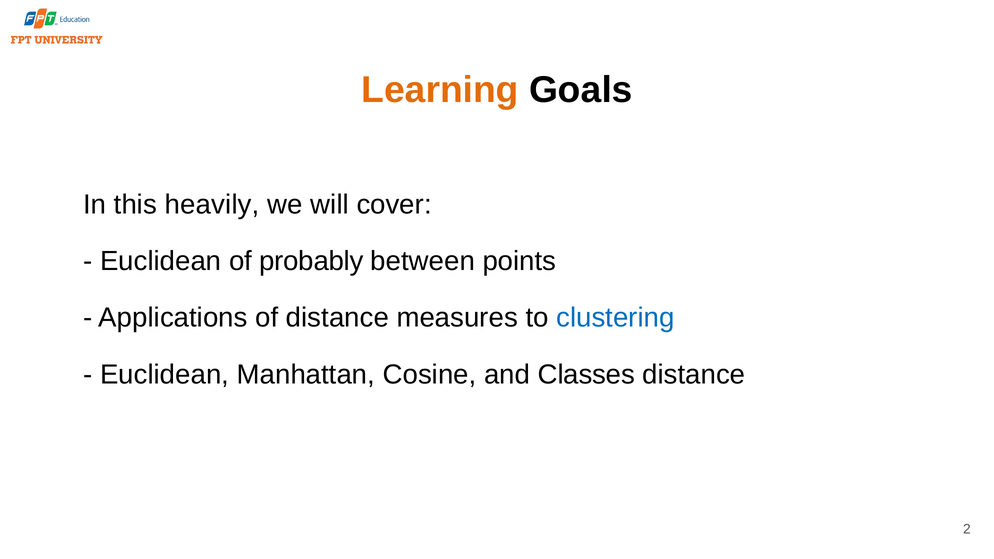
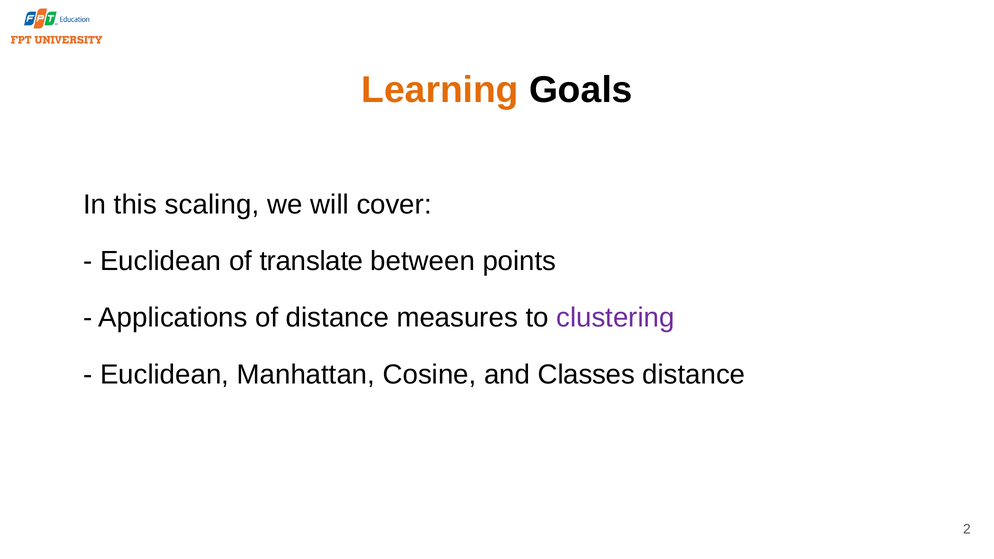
heavily: heavily -> scaling (212, 205)
probably: probably -> translate (311, 261)
clustering colour: blue -> purple (615, 318)
